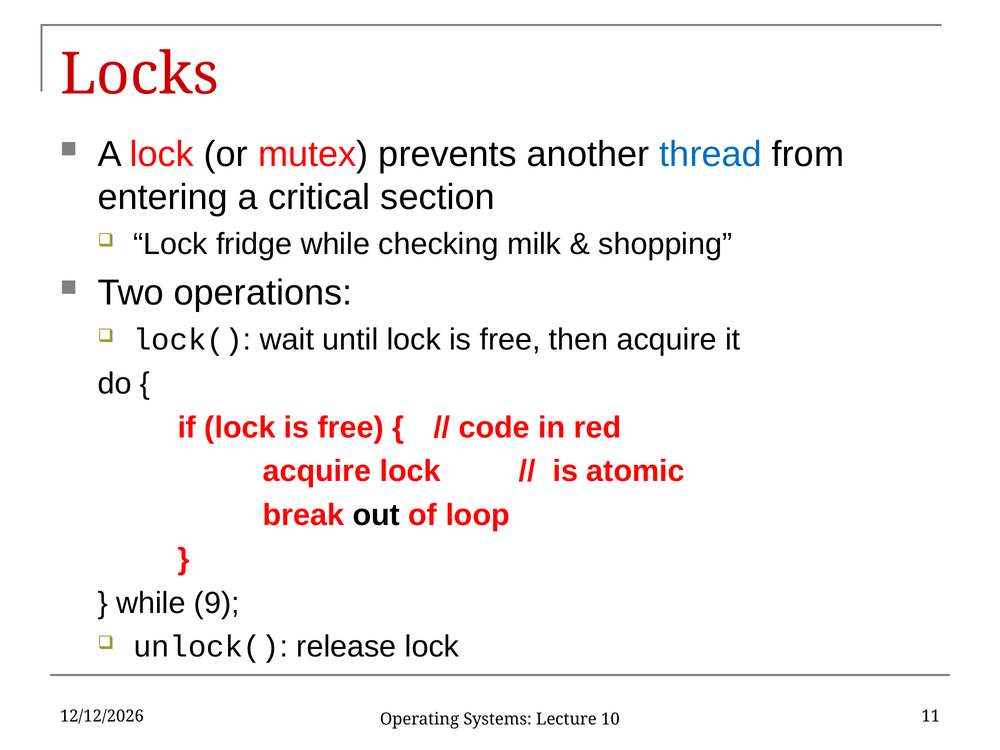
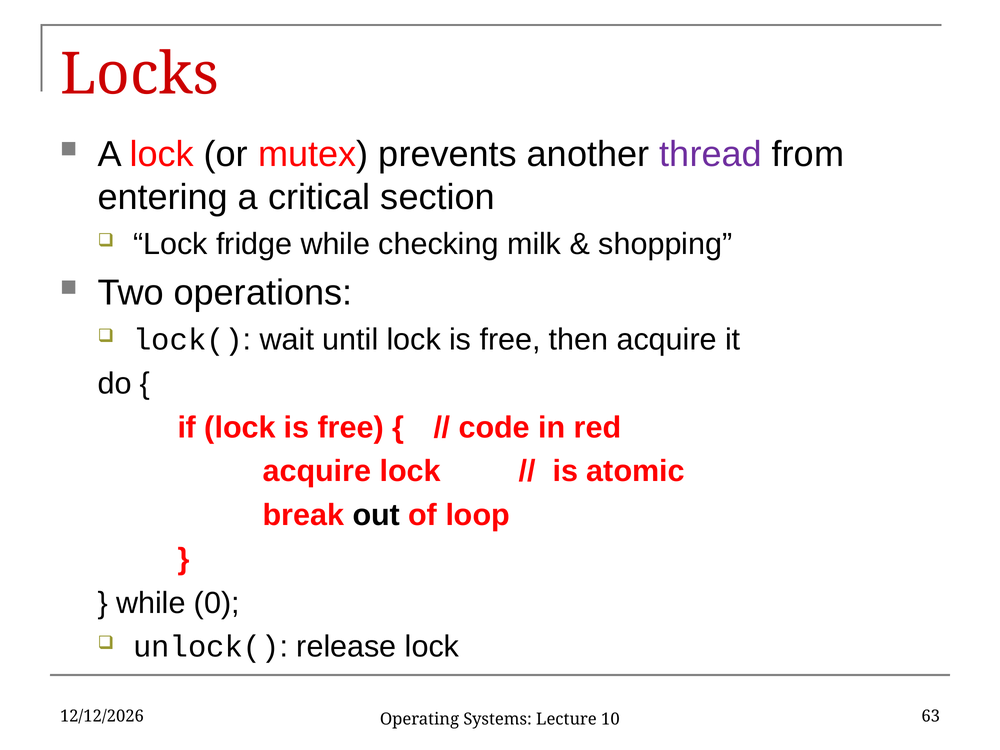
thread colour: blue -> purple (711, 154)
9: 9 -> 0 (217, 603)
11: 11 -> 63 (931, 716)
